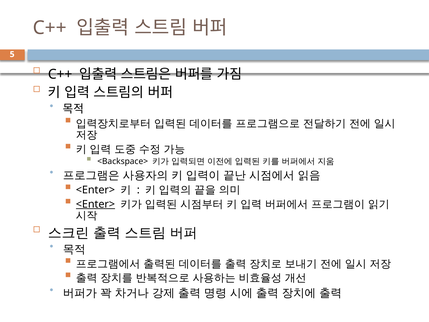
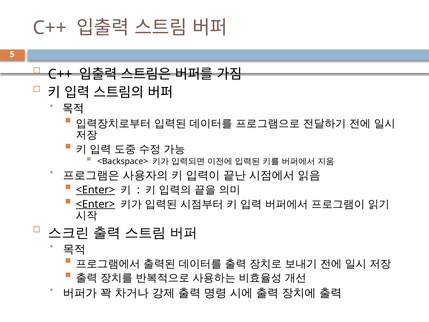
<Enter> underline: none -> present (95, 190)
